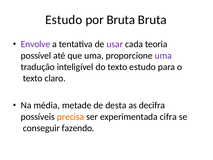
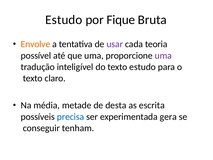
por Bruta: Bruta -> Fique (121, 20)
Envolve colour: purple -> orange (35, 44)
decifra: decifra -> escrita (152, 105)
precisa colour: orange -> blue (71, 117)
cifra: cifra -> gera (168, 117)
fazendo: fazendo -> tenham (78, 128)
